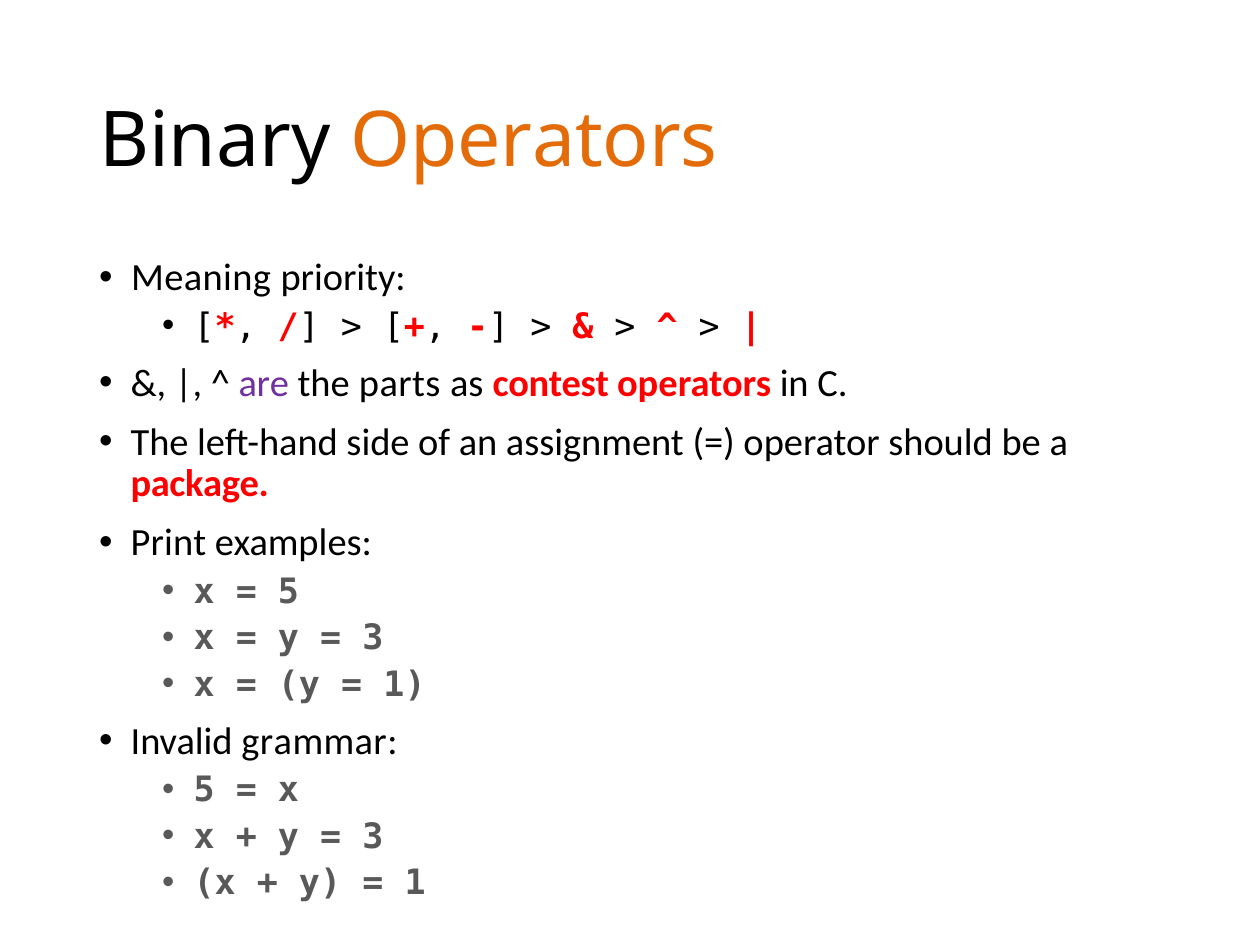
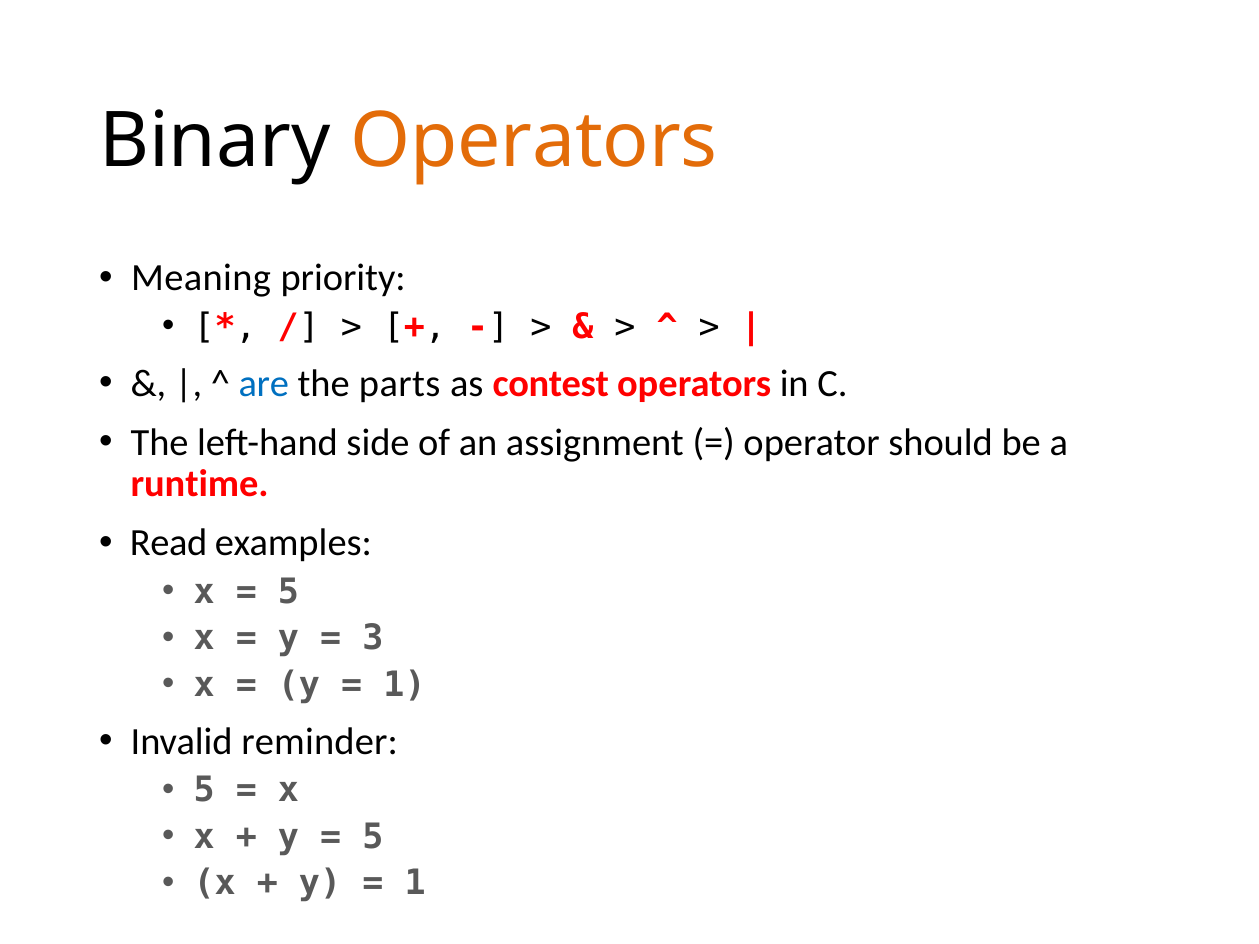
are colour: purple -> blue (264, 384)
package: package -> runtime (200, 484)
Print: Print -> Read (169, 543)
grammar: grammar -> reminder (320, 742)
3: 3 -> 5 (373, 837)
